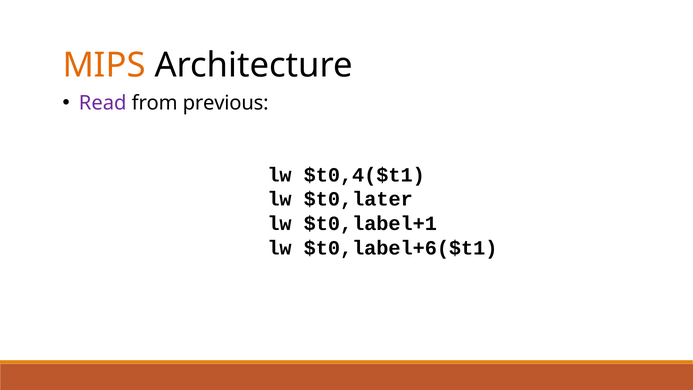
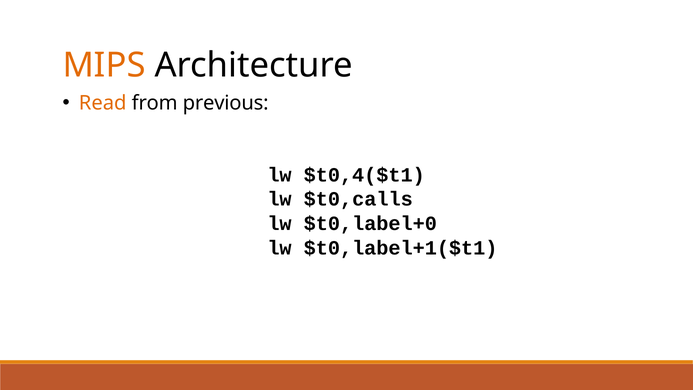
Read colour: purple -> orange (103, 103)
$t0,later: $t0,later -> $t0,calls (358, 199)
$t0,label+1: $t0,label+1 -> $t0,label+0 (370, 223)
$t0,label+6($t1: $t0,label+6($t1 -> $t0,label+1($t1 (401, 248)
